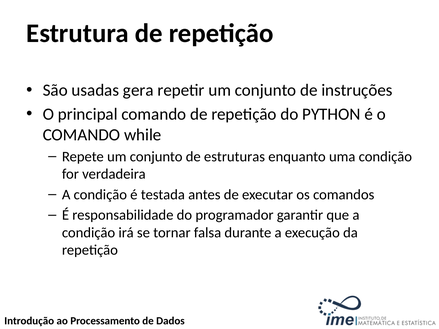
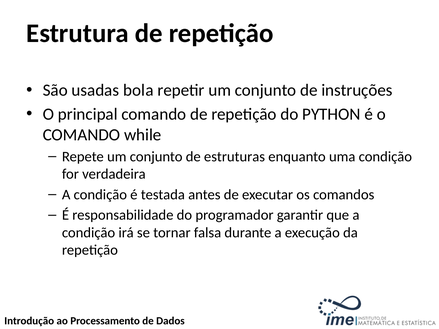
gera: gera -> bola (138, 90)
